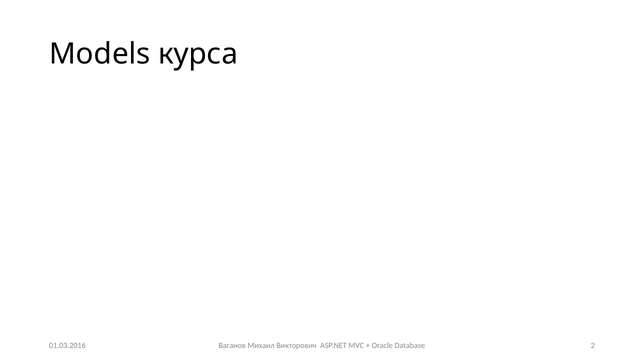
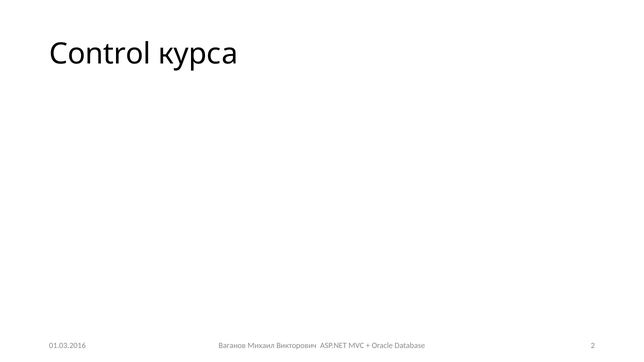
Models: Models -> Control (100, 54)
